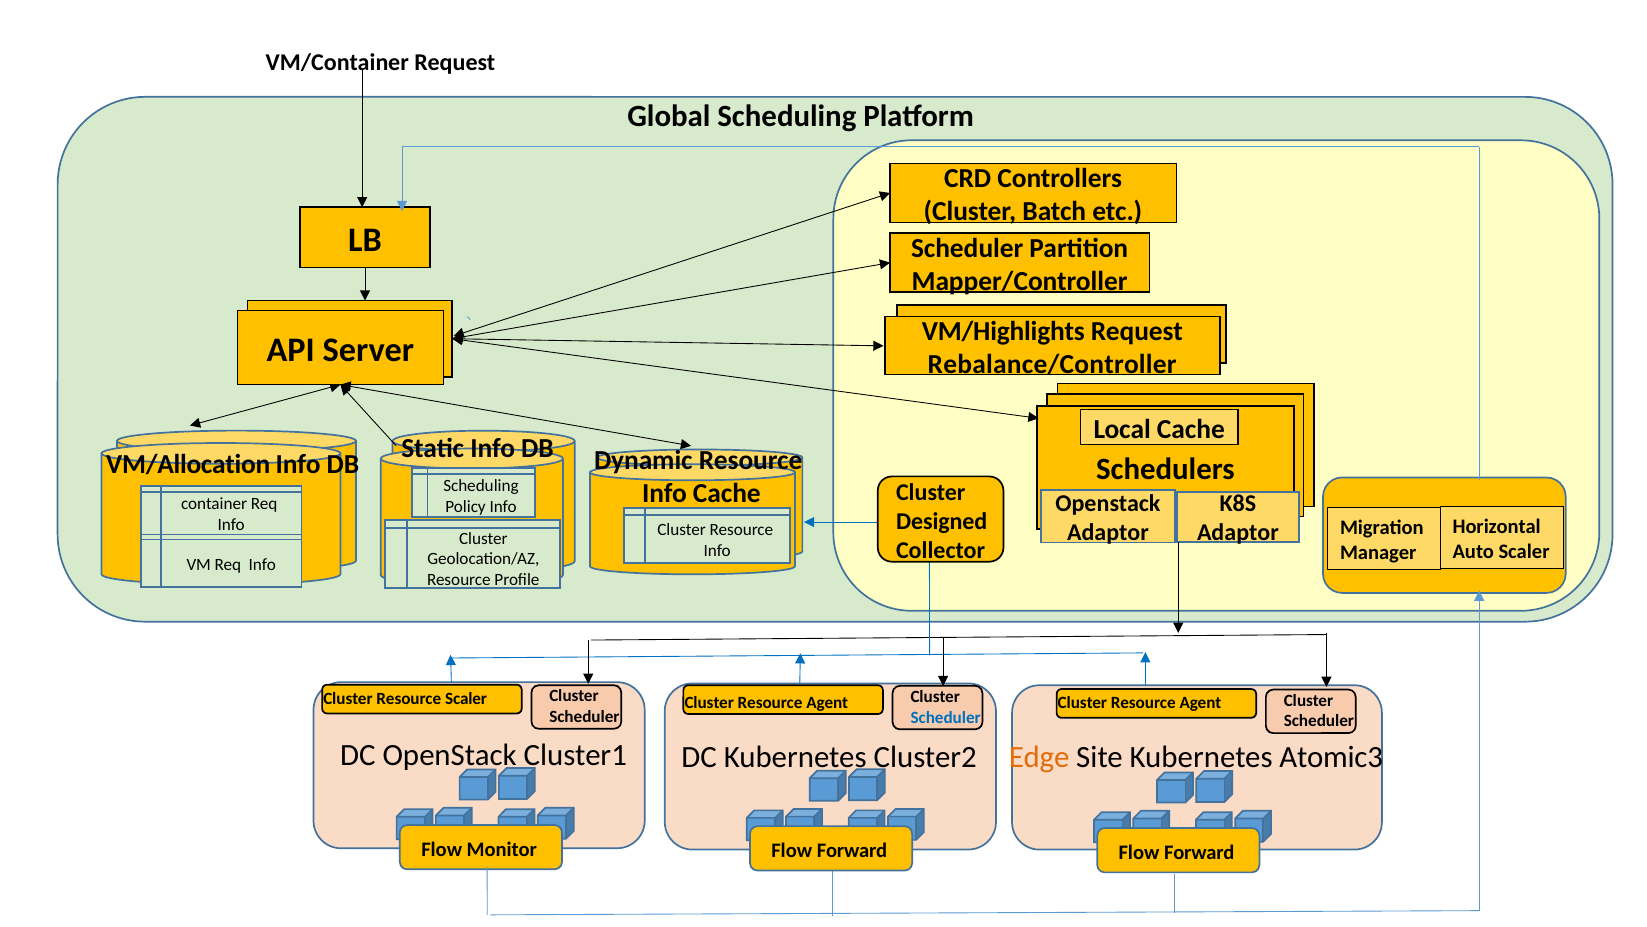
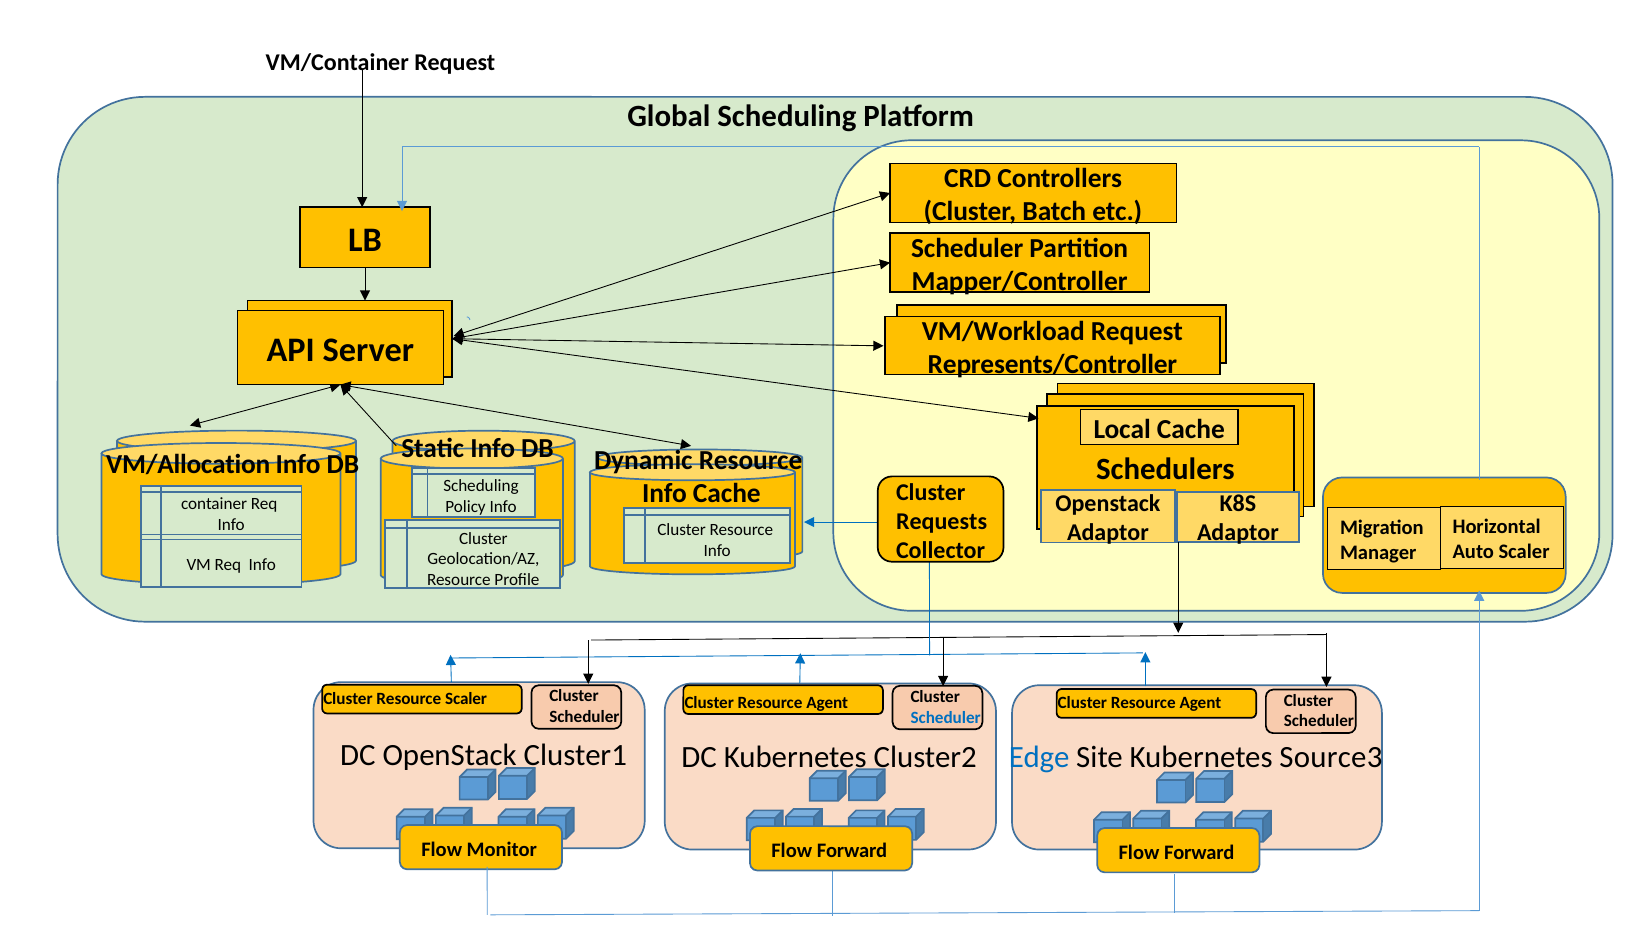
VM/Highlights: VM/Highlights -> VM/Workload (1003, 331)
Rebalance/Controller: Rebalance/Controller -> Represents/Controller (1052, 364)
Designed: Designed -> Requests (942, 522)
Edge colour: orange -> blue (1039, 757)
Atomic3: Atomic3 -> Source3 (1331, 757)
